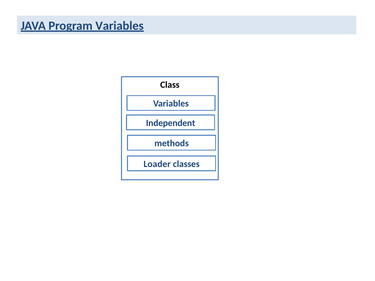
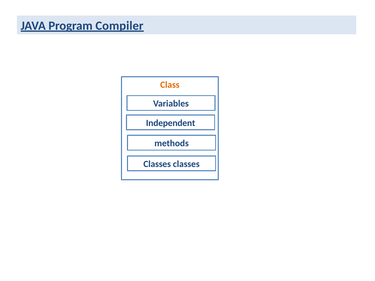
Program Variables: Variables -> Compiler (119, 26)
Class colour: black -> orange (170, 85)
Loader: Loader -> Classes (157, 164)
